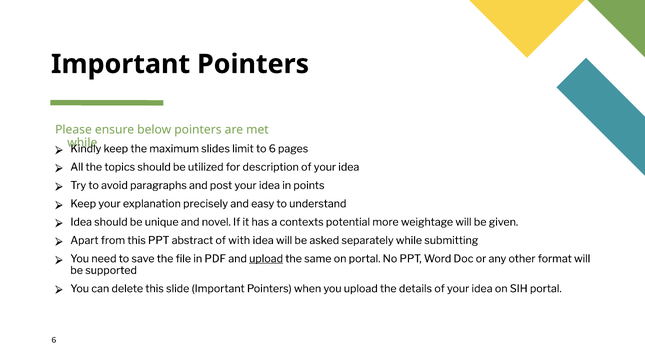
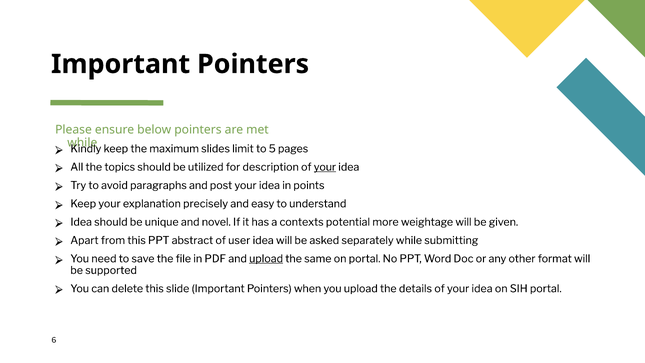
to 6: 6 -> 5 (272, 149)
your underline: none -> present (325, 167)
with: with -> user (239, 240)
